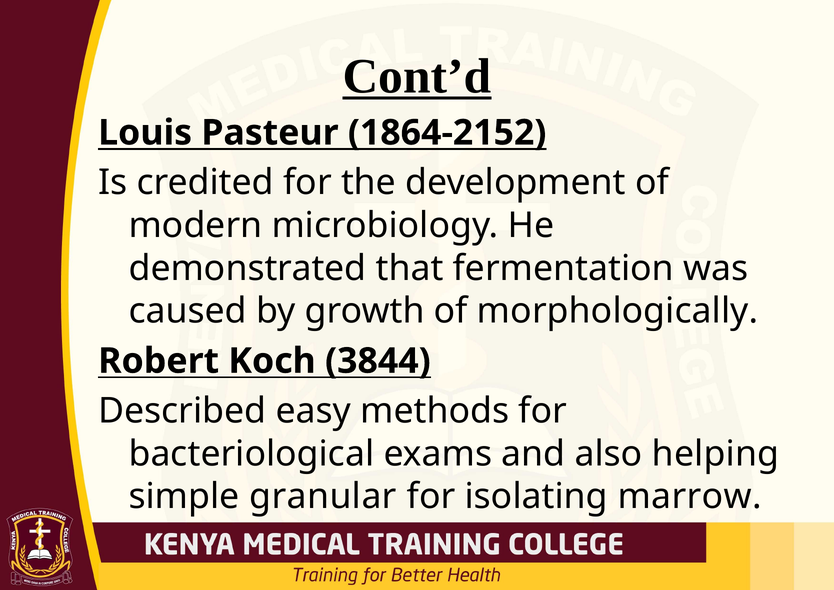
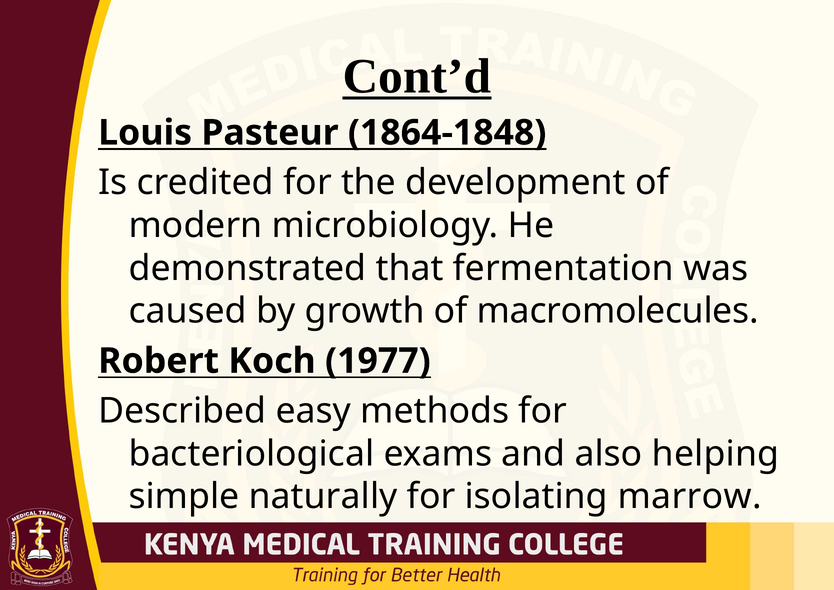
1864-2152: 1864-2152 -> 1864-1848 (447, 133)
morphologically: morphologically -> macromolecules (618, 311)
3844: 3844 -> 1977 (378, 361)
granular: granular -> naturally (323, 497)
